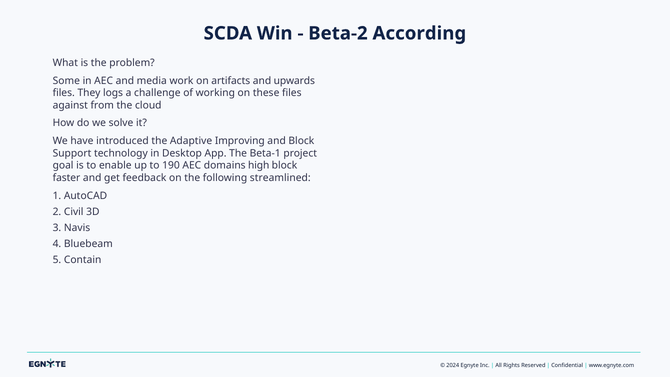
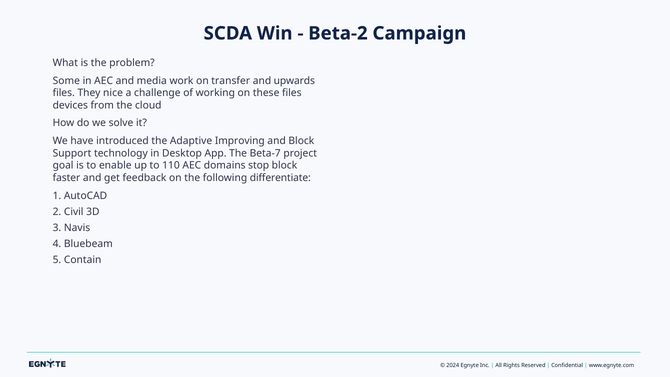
According: According -> Campaign (419, 33)
artifacts: artifacts -> transfer (231, 81)
logs: logs -> nice (113, 93)
against: against -> devices (70, 105)
Beta-1: Beta-1 -> Beta-7 (265, 153)
190: 190 -> 110 (171, 166)
high: high -> stop (259, 166)
streamlined: streamlined -> differentiate (280, 178)
